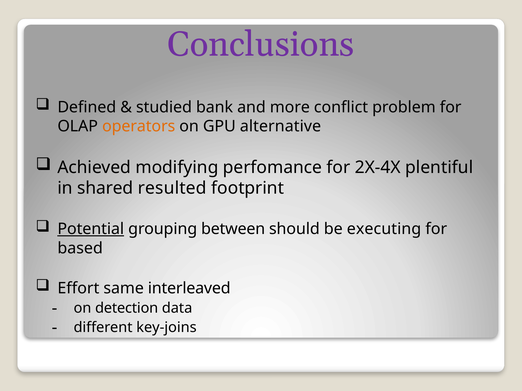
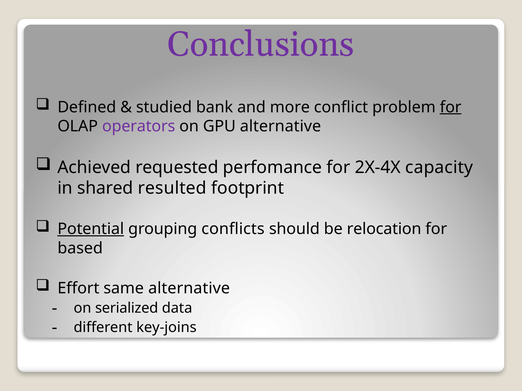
for underline: none -> present (451, 107)
operators colour: orange -> purple (139, 126)
modifying: modifying -> requested (177, 168)
plentiful: plentiful -> capacity (439, 168)
between: between -> conflicts (233, 229)
executing: executing -> relocation (384, 229)
same interleaved: interleaved -> alternative (189, 289)
detection: detection -> serialized (127, 309)
